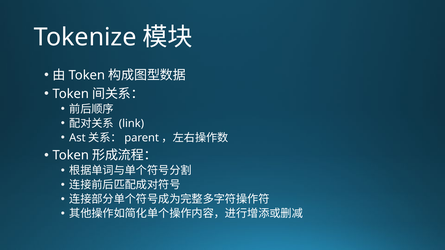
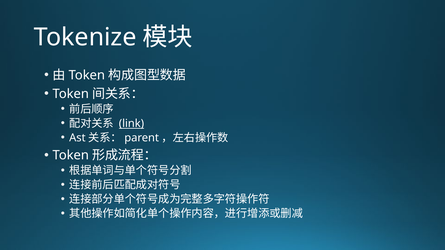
link underline: none -> present (131, 124)
